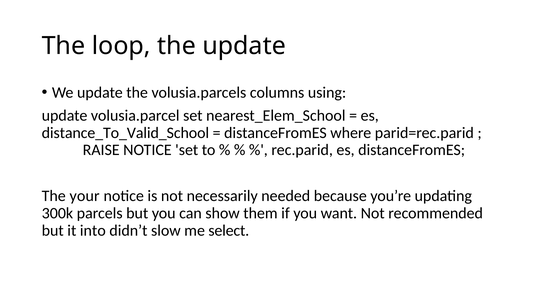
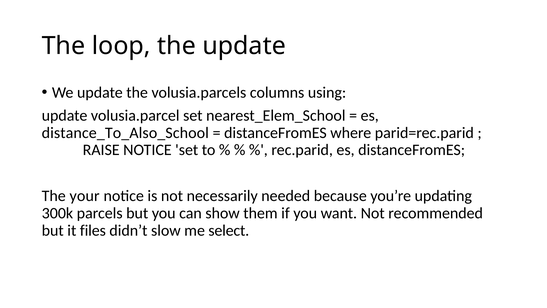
distance_To_Valid_School: distance_To_Valid_School -> distance_To_Also_School (125, 133)
into: into -> files (93, 230)
